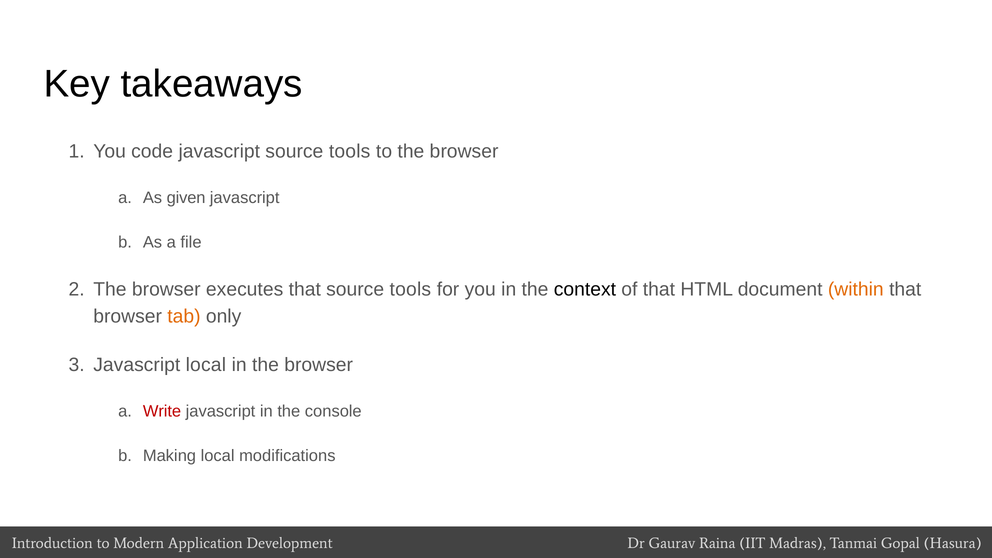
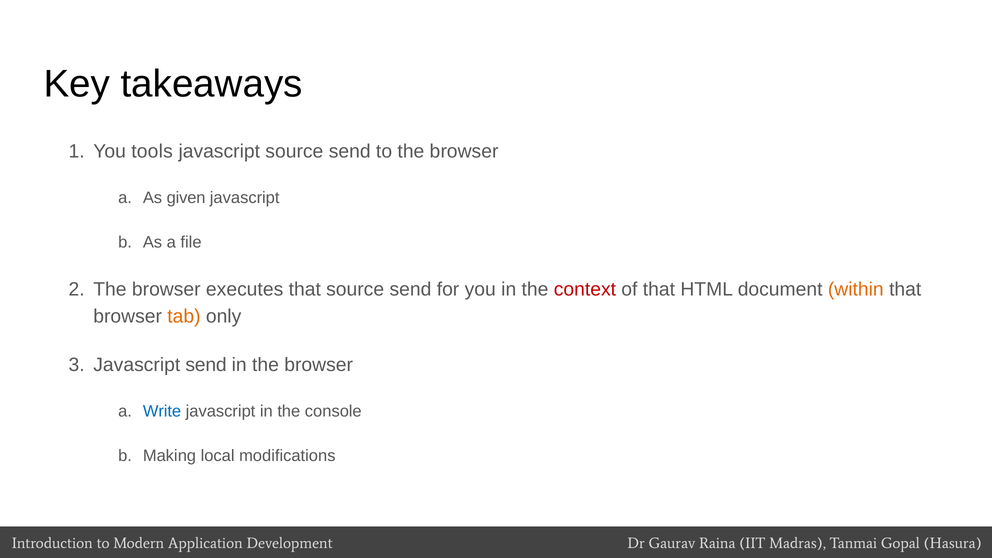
code: code -> tools (152, 151)
javascript source tools: tools -> send (350, 151)
that source tools: tools -> send (410, 290)
context colour: black -> red (585, 290)
Javascript local: local -> send (206, 365)
Write colour: red -> blue (162, 411)
